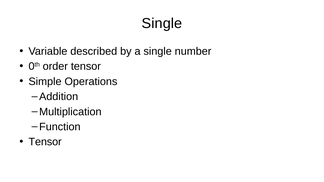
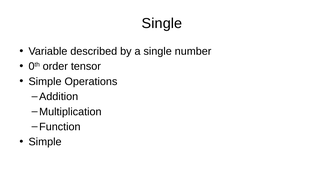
Tensor: Tensor -> Simple (45, 142)
